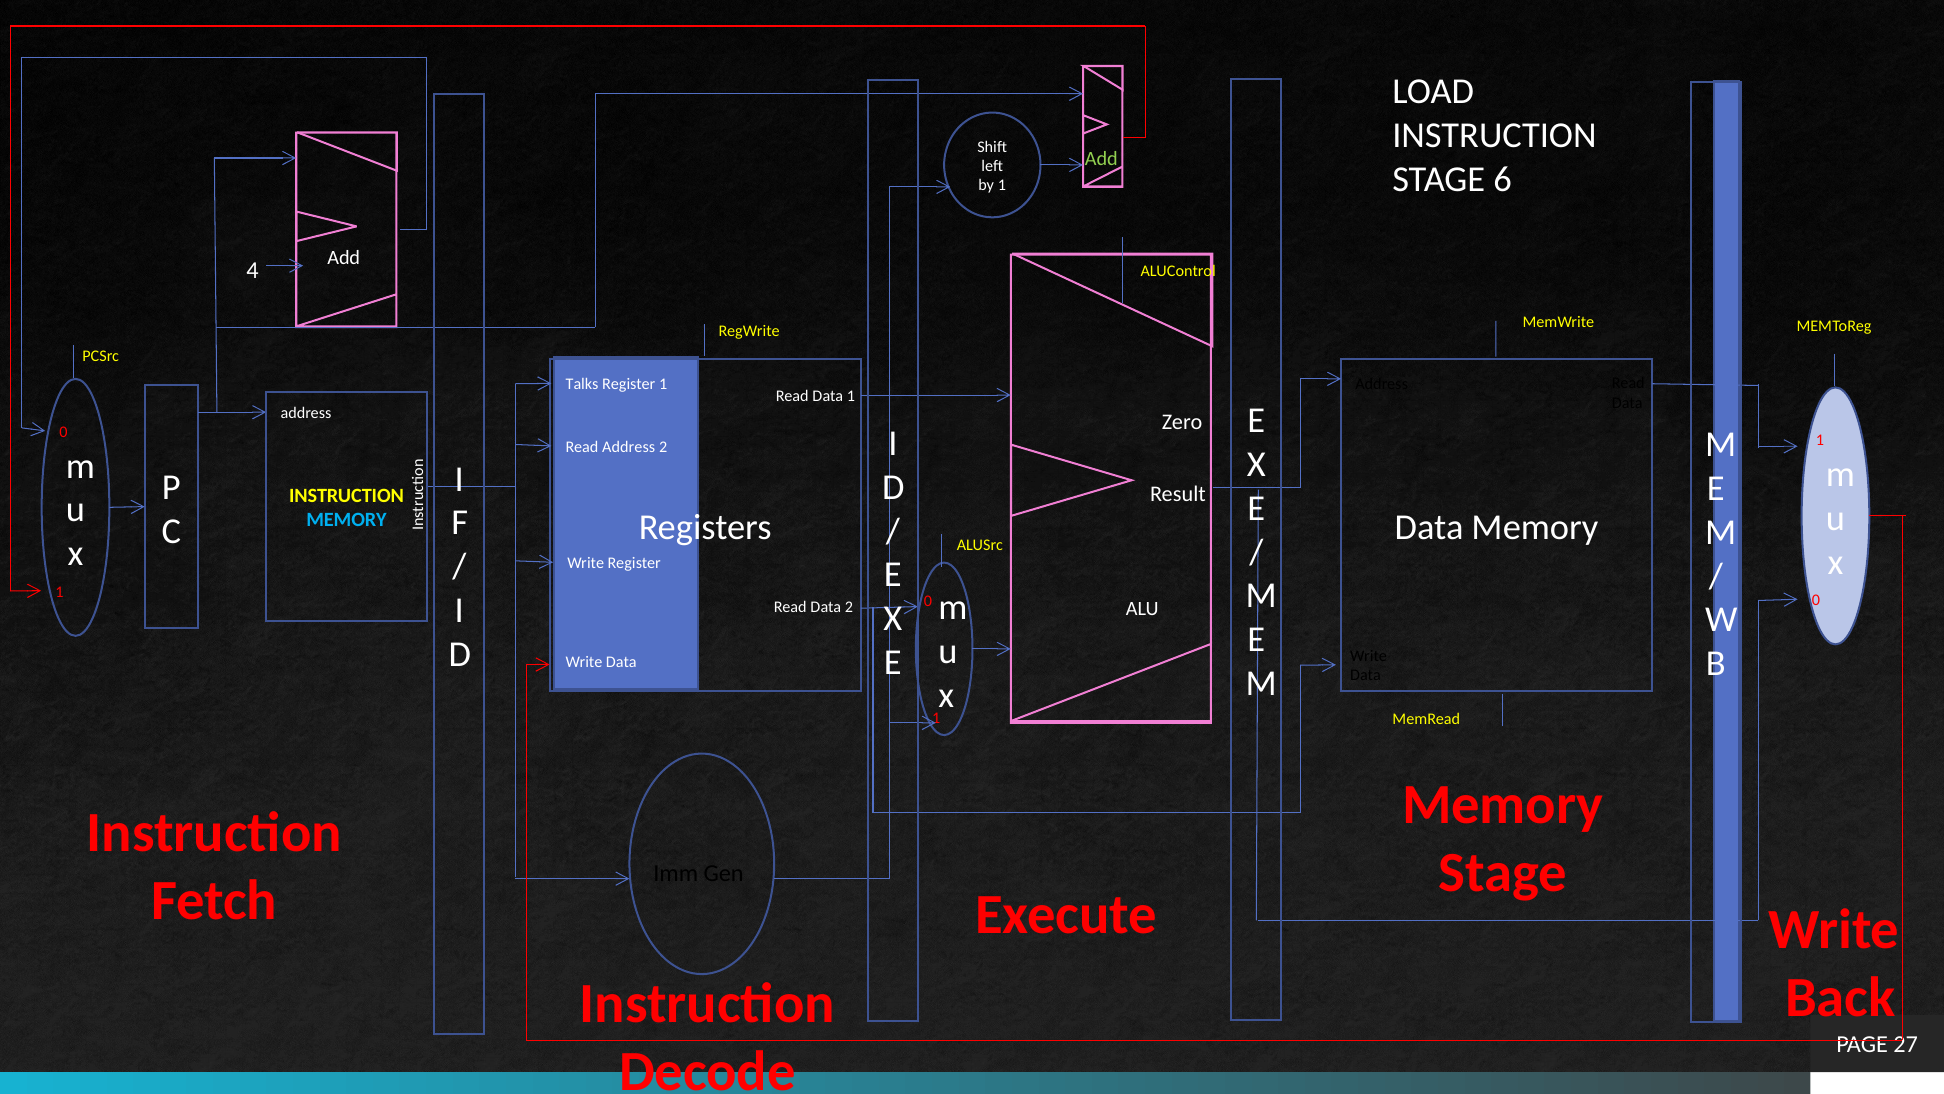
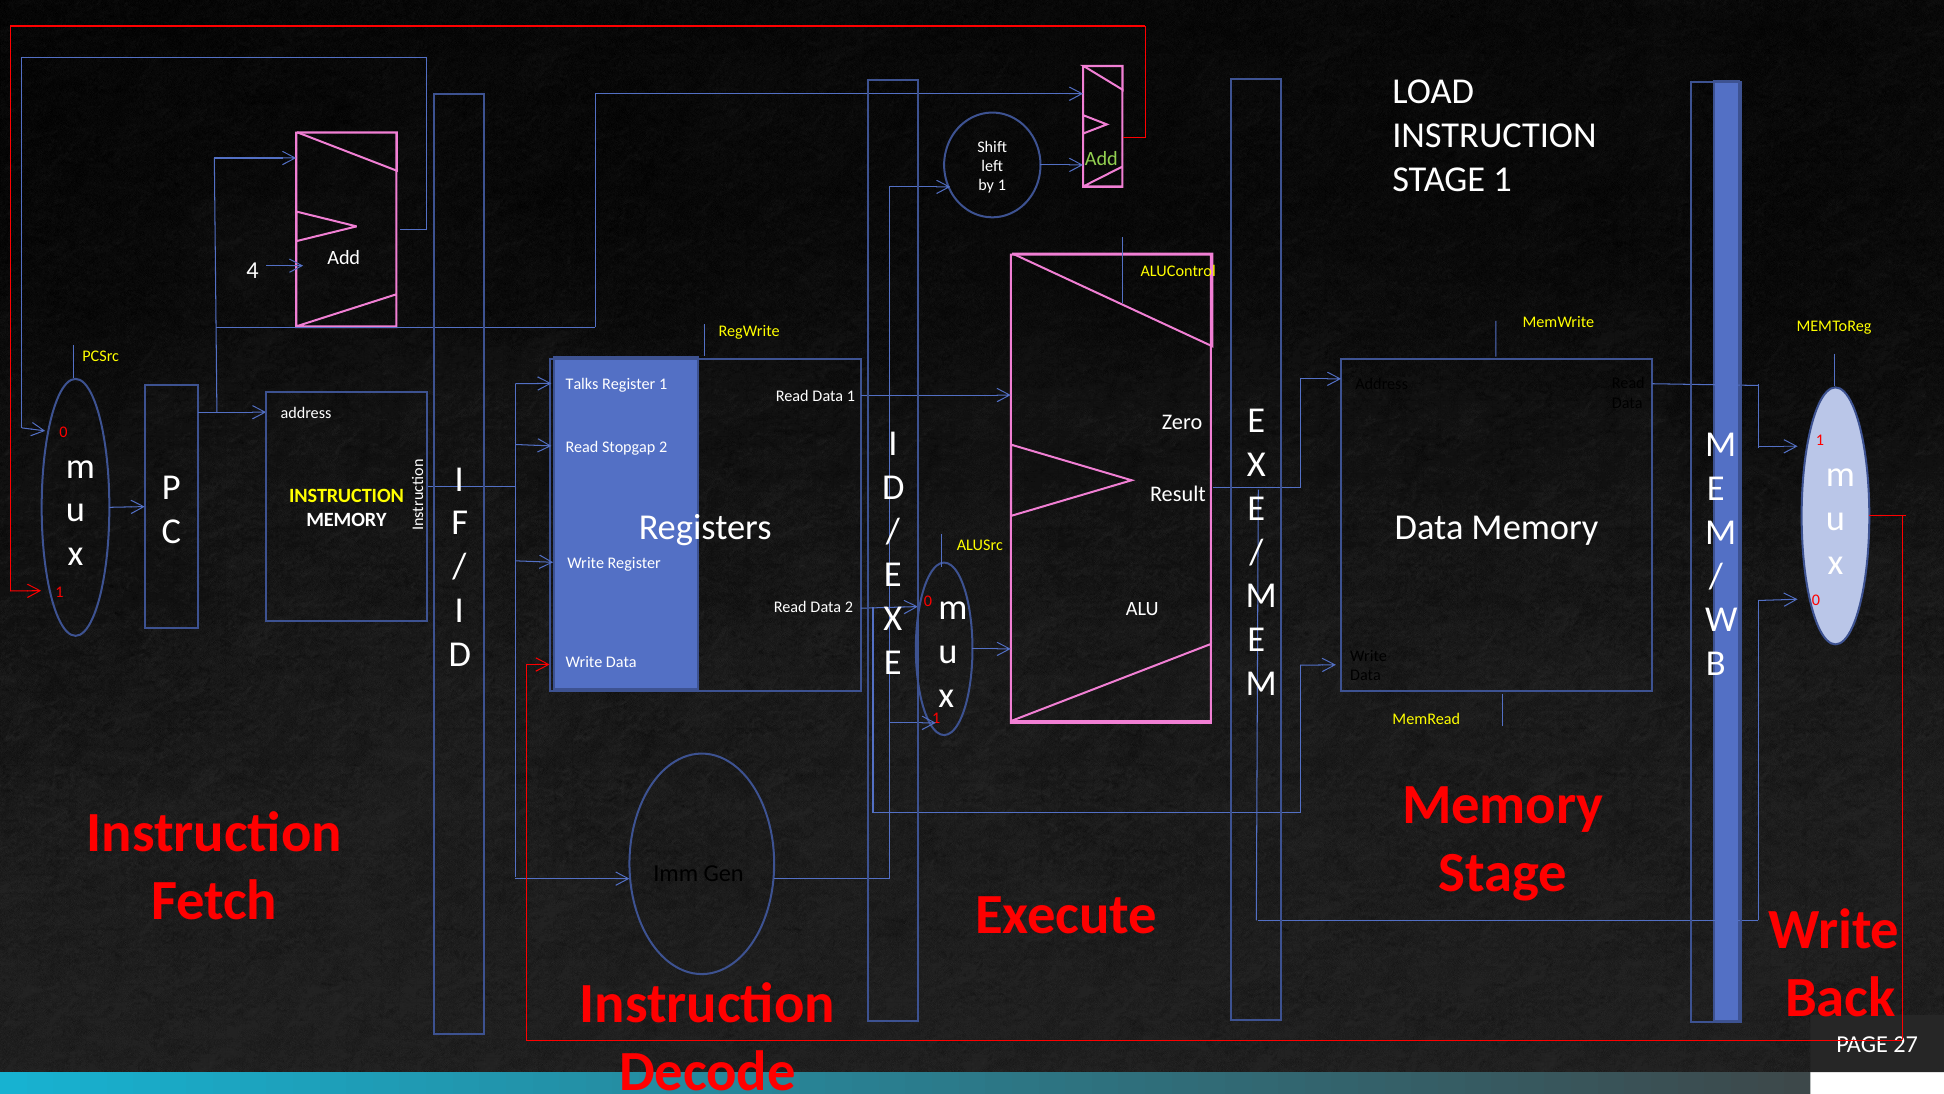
STAGE 6: 6 -> 1 (1503, 179)
Read Address: Address -> Stopgap (629, 447)
MEMORY colour: light blue -> white (347, 520)
